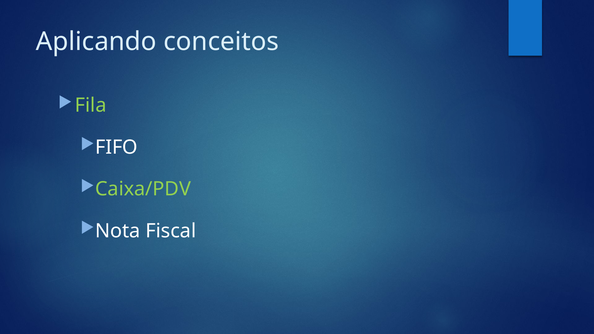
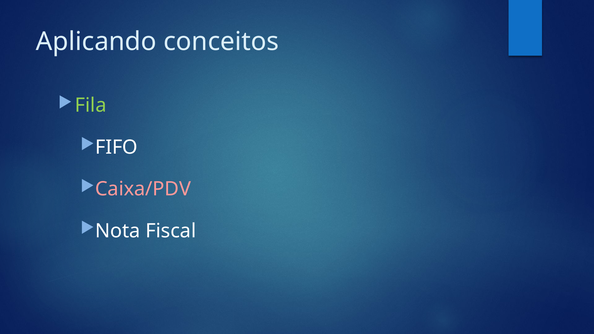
Caixa/PDV colour: light green -> pink (143, 189)
